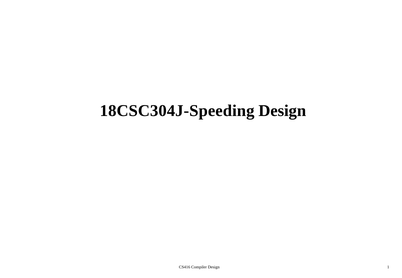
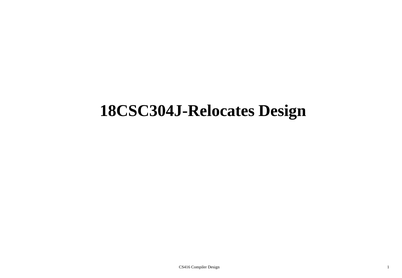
18CSC304J-Speeding: 18CSC304J-Speeding -> 18CSC304J-Relocates (177, 111)
